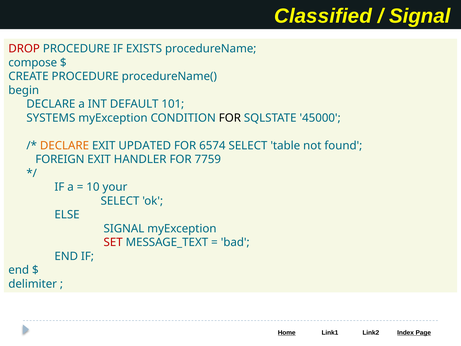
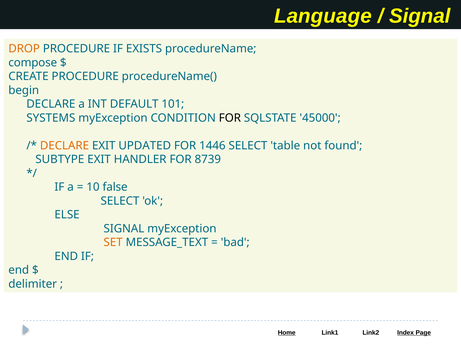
Classified: Classified -> Language (323, 16)
DROP colour: red -> orange (24, 49)
6574: 6574 -> 1446 (212, 145)
FOREIGN: FOREIGN -> SUBTYPE (60, 159)
7759: 7759 -> 8739 (208, 159)
your: your -> false (115, 187)
SET colour: red -> orange (113, 242)
